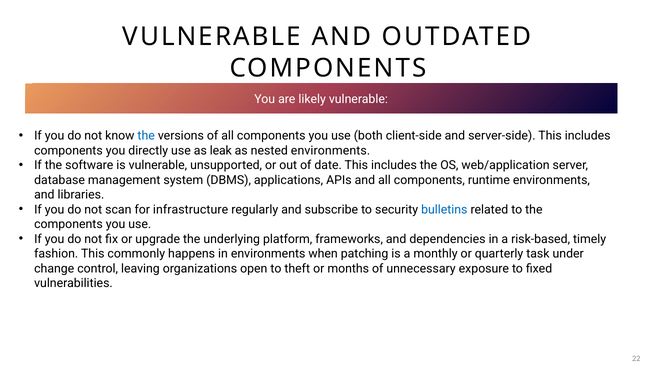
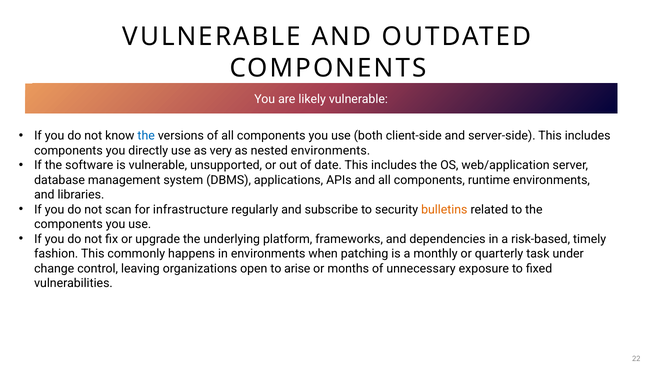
leak: leak -> very (221, 151)
bulletins colour: blue -> orange (444, 210)
theft: theft -> arise (297, 269)
